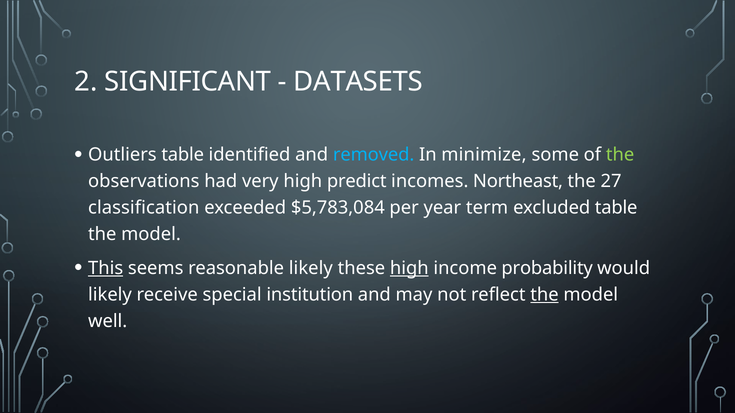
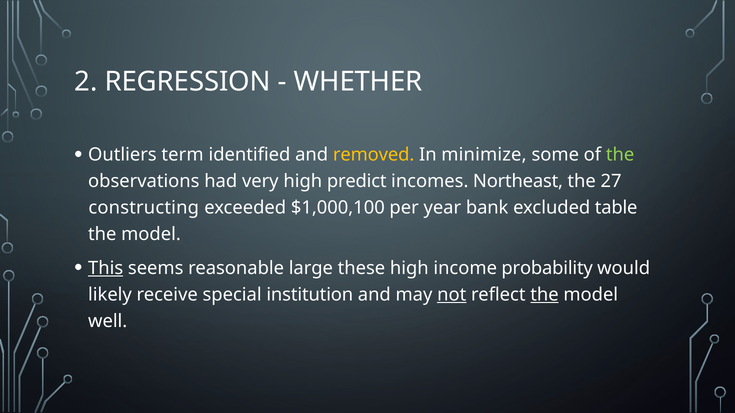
SIGNIFICANT: SIGNIFICANT -> REGRESSION (188, 82)
DATASETS: DATASETS -> WHETHER (358, 82)
Outliers table: table -> term (183, 155)
removed colour: light blue -> yellow (374, 155)
classification: classification -> constructing (144, 208)
$5,783,084: $5,783,084 -> $1,000,100 (338, 208)
term: term -> bank (487, 208)
reasonable likely: likely -> large (311, 269)
high underline: present -> none (409, 269)
not underline: none -> present (452, 295)
